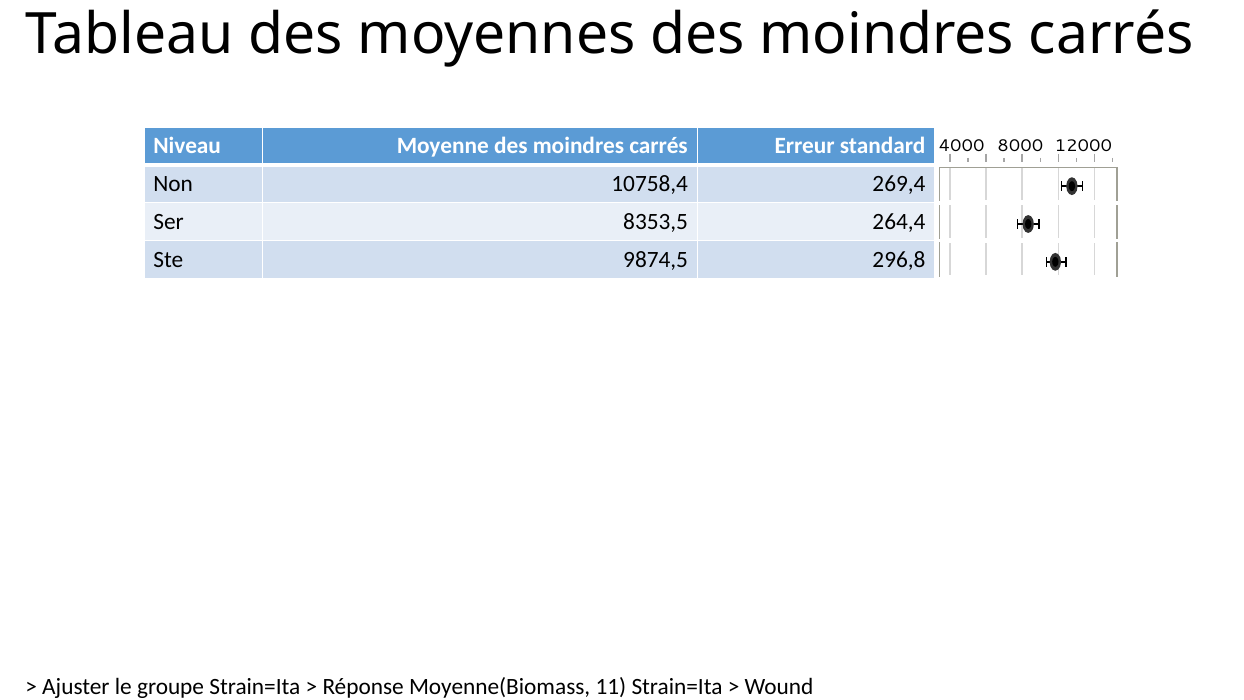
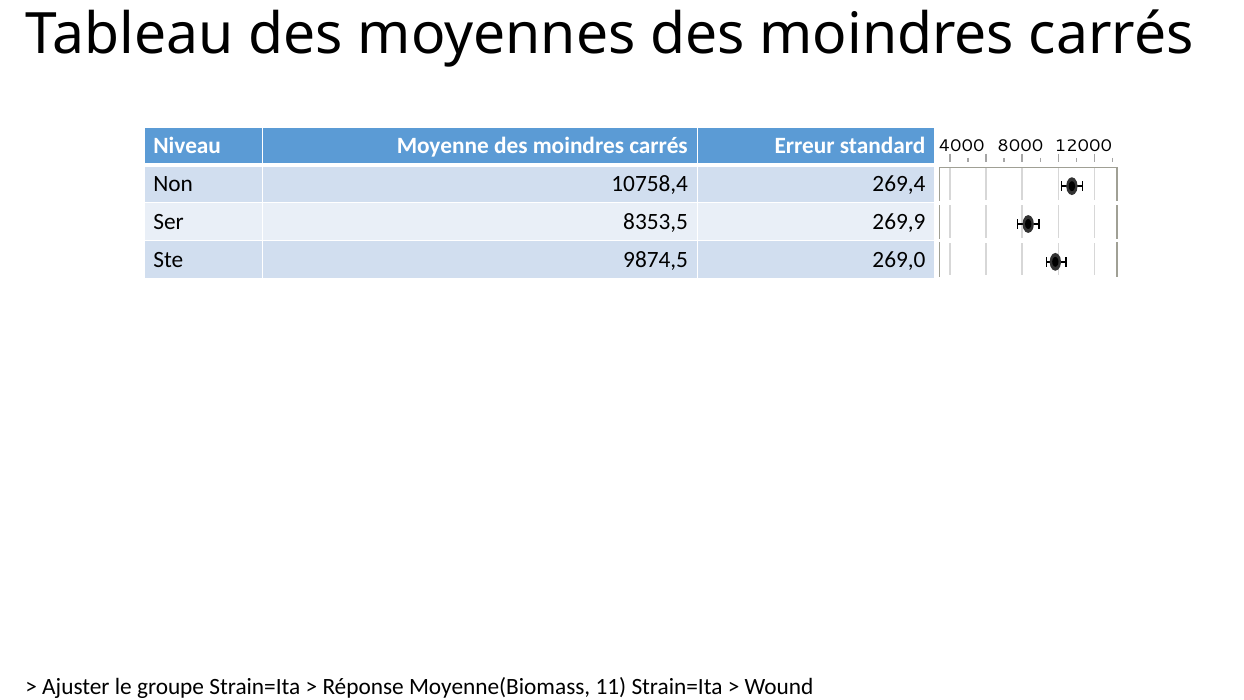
264,4: 264,4 -> 269,9 (899, 222)
296,8: 296,8 -> 269,0 (899, 260)
